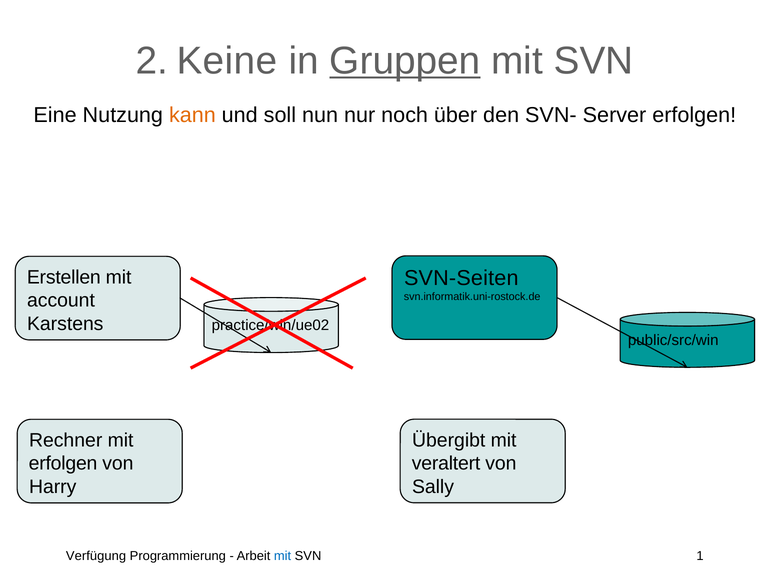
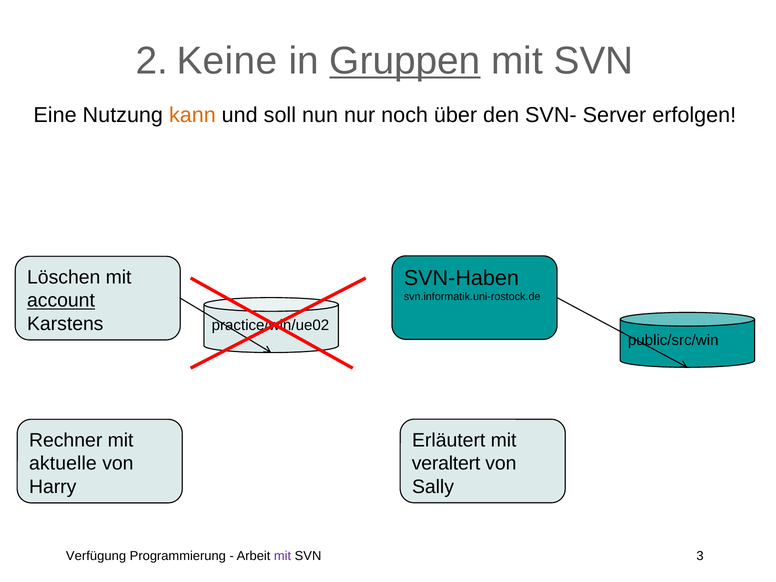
Erstellen: Erstellen -> Löschen (64, 277)
SVN-Seiten: SVN-Seiten -> SVN-Haben (461, 278)
account underline: none -> present (61, 301)
Übergibt: Übergibt -> Erläutert (449, 440)
erfolgen: erfolgen -> aktuelle (63, 464)
mit colour: blue -> purple (283, 556)
1: 1 -> 3 (700, 556)
